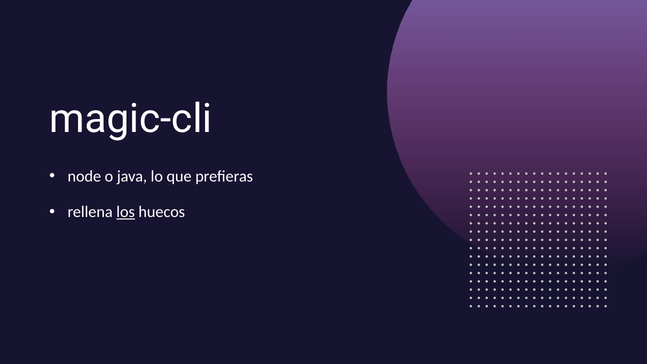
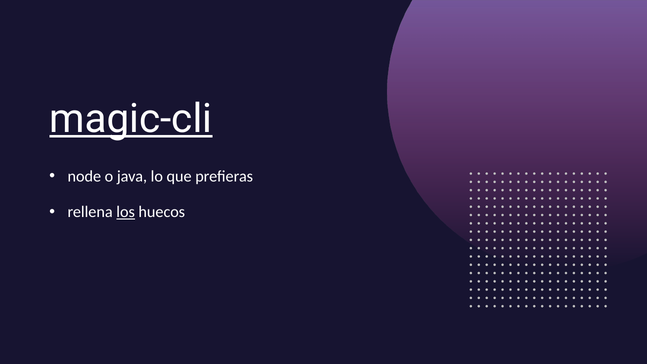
magic-cli underline: none -> present (131, 119)
